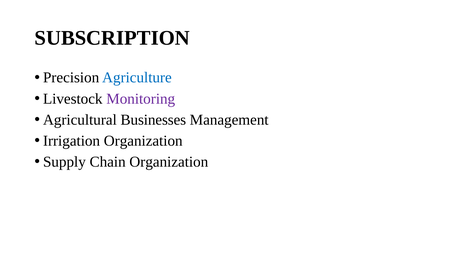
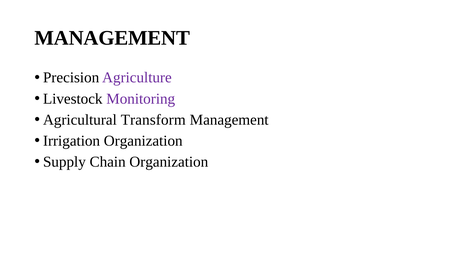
SUBSCRIPTION: SUBSCRIPTION -> MANAGEMENT (112, 38)
Agriculture colour: blue -> purple (137, 78)
Businesses: Businesses -> Transform (153, 120)
